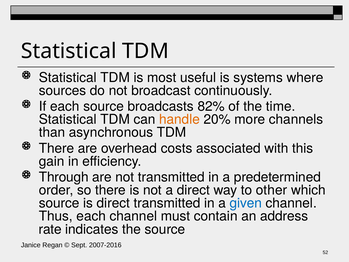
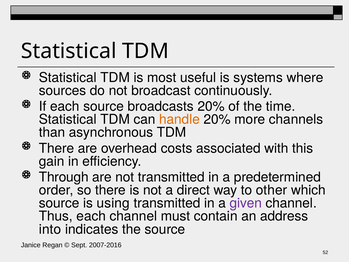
broadcasts 82%: 82% -> 20% (211, 106)
is direct: direct -> using (113, 203)
given colour: blue -> purple (246, 203)
rate: rate -> into (50, 229)
